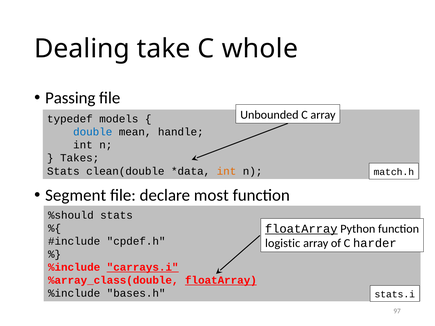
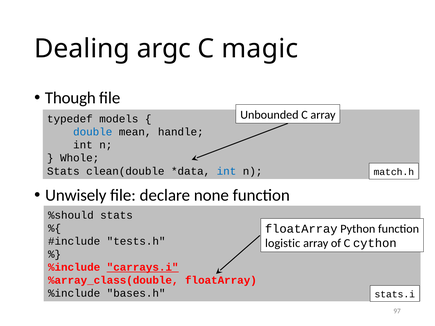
take: take -> argc (164, 49)
whole: whole -> magic (260, 49)
Passing: Passing -> Though (70, 98)
Takes: Takes -> Whole (80, 158)
int colour: orange -> blue (226, 171)
Segment: Segment -> Unwisely (76, 195)
most: most -> none (211, 195)
floatArray underline: present -> none (301, 229)
cpdef.h: cpdef.h -> tests.h (136, 241)
harder: harder -> cython (375, 243)
floatArray underline: present -> none (221, 281)
